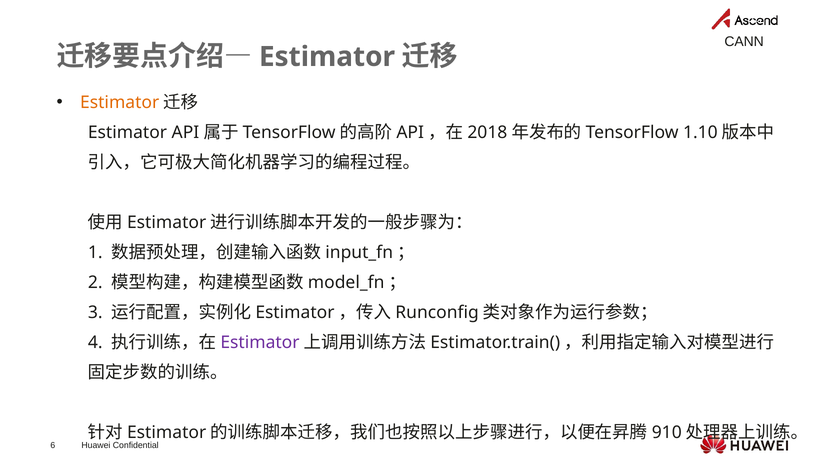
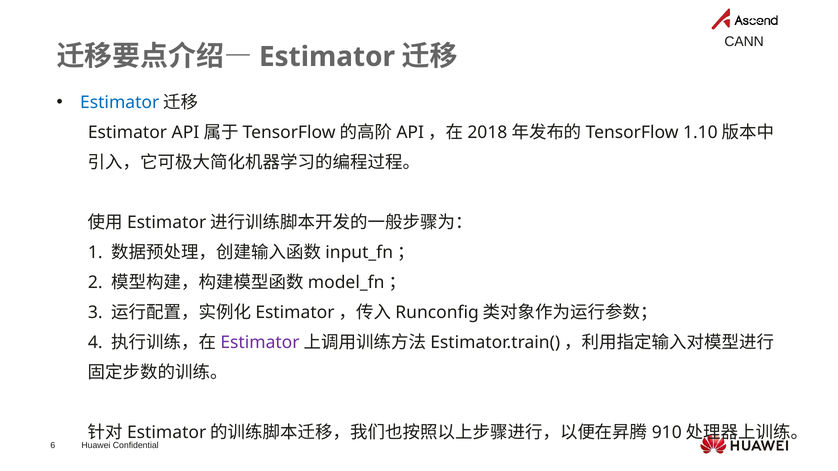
Estimator colour: orange -> blue (120, 103)
